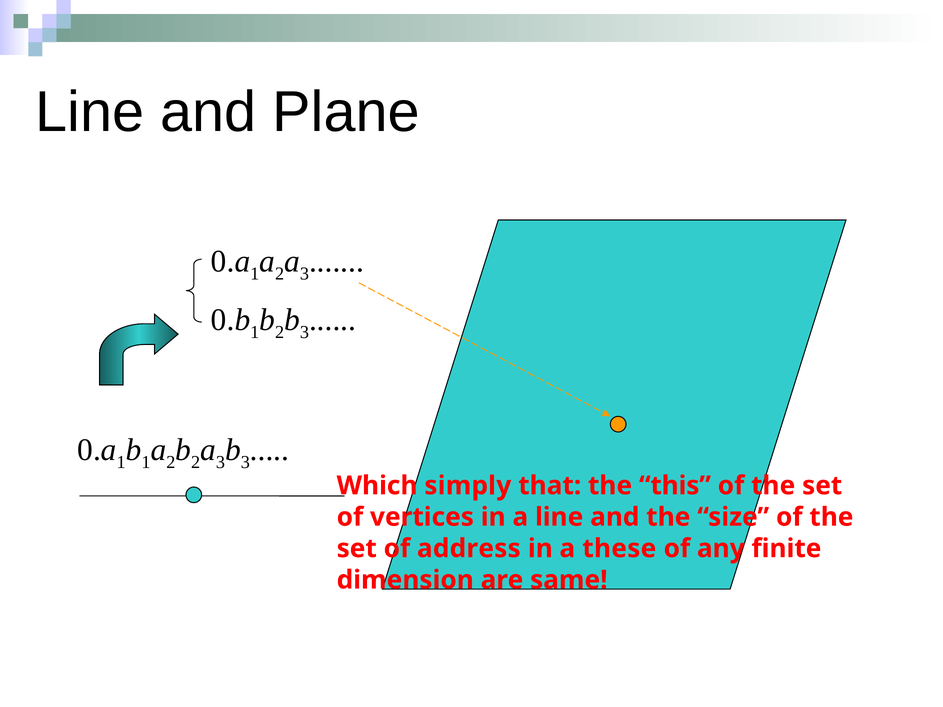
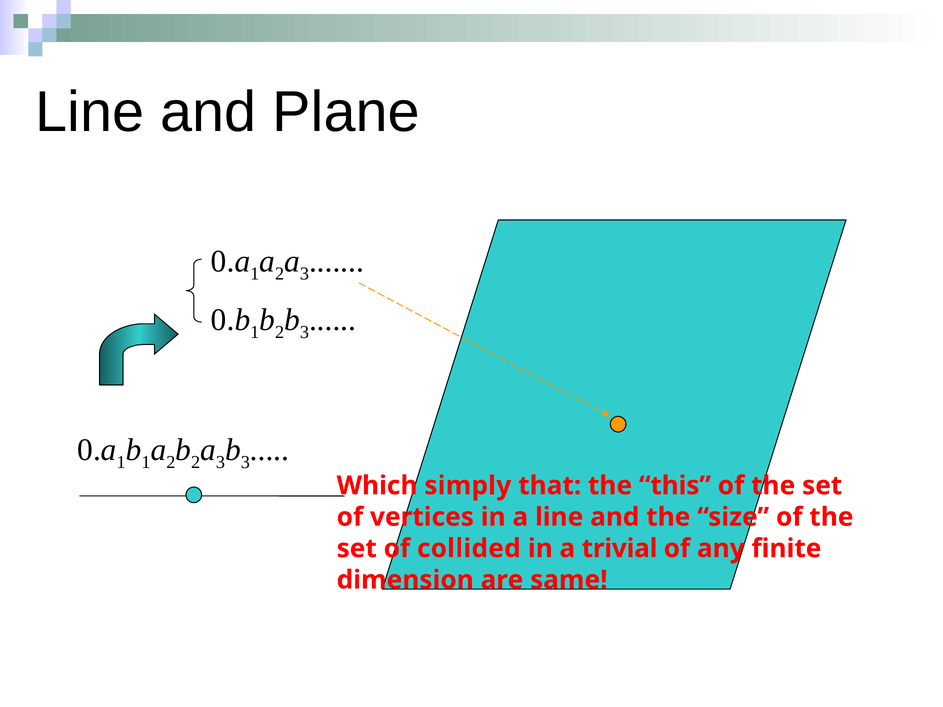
address: address -> collided (469, 549)
these: these -> trivial (620, 549)
